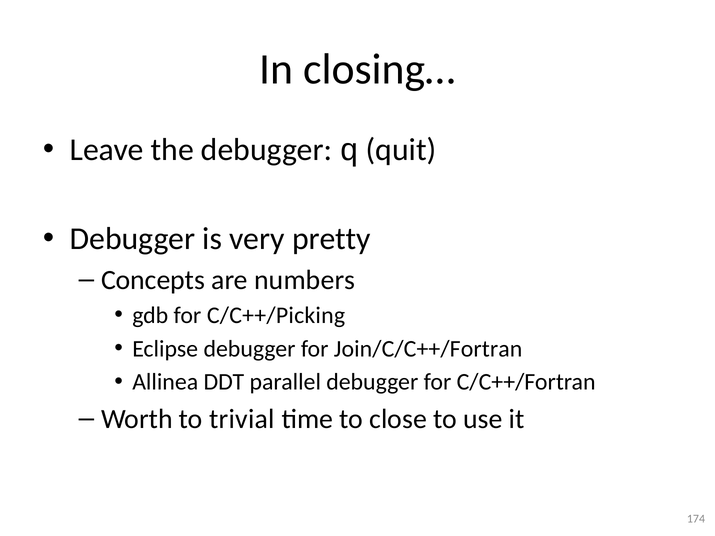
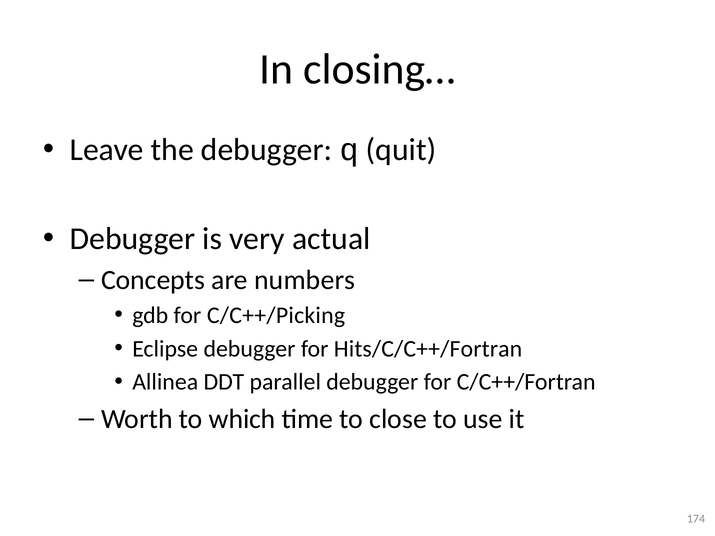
pretty: pretty -> actual (331, 239)
Join/C/C++/Fortran: Join/C/C++/Fortran -> Hits/C/C++/Fortran (428, 349)
trivial: trivial -> which (242, 419)
